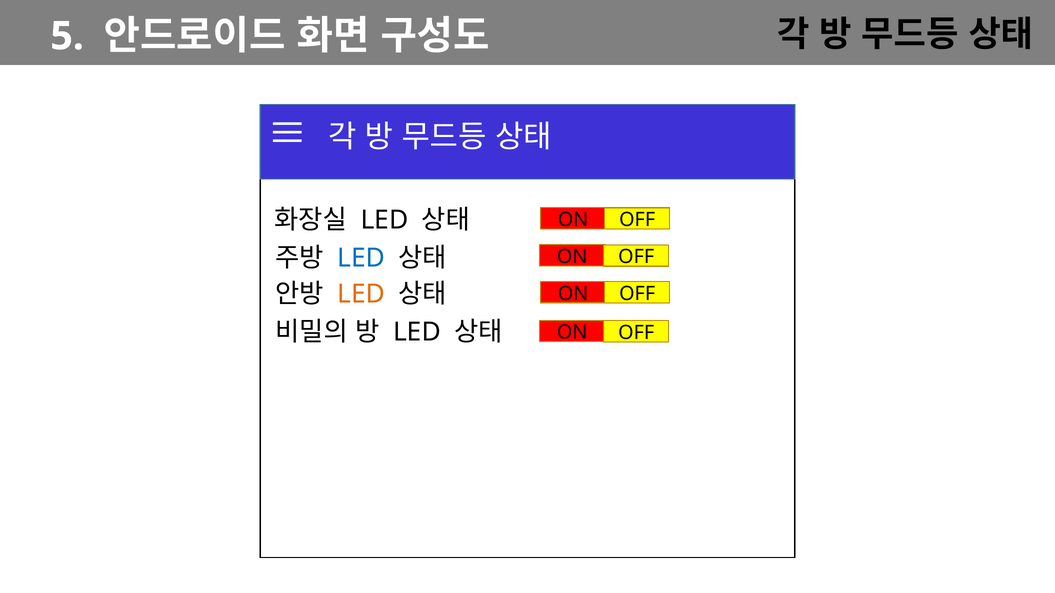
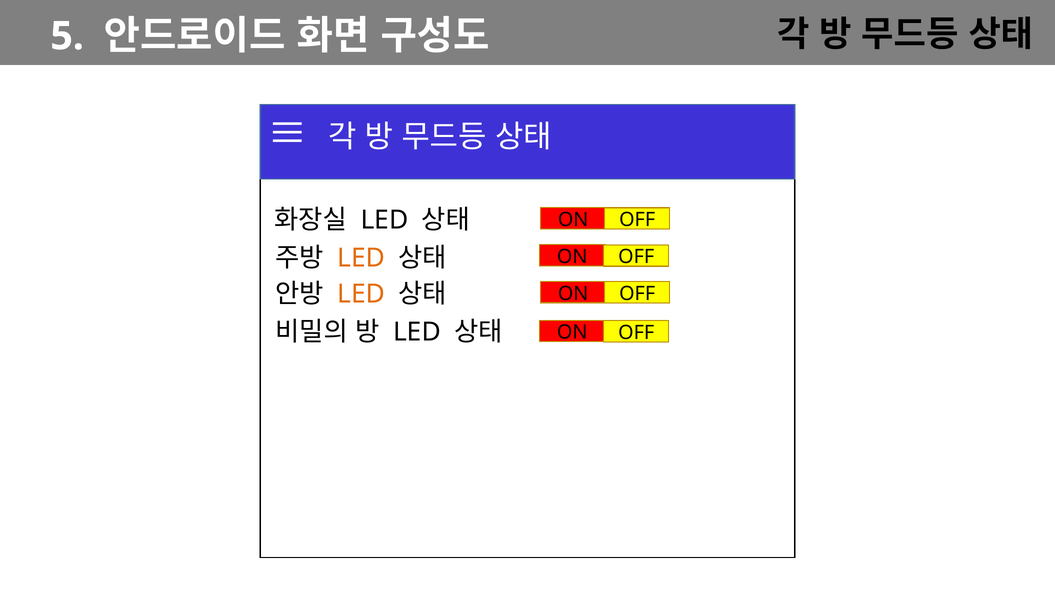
LED colour: blue -> orange (361, 258)
